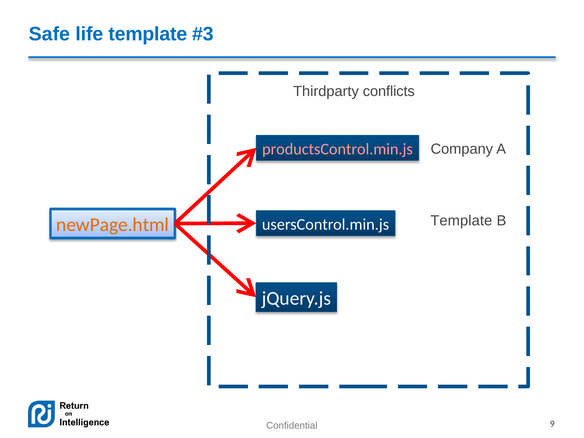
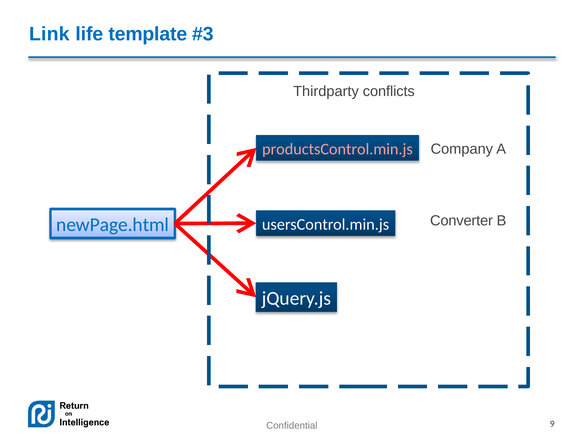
Safe: Safe -> Link (49, 34)
Template: Template -> Converter (461, 221)
newPage.html colour: orange -> blue (113, 225)
